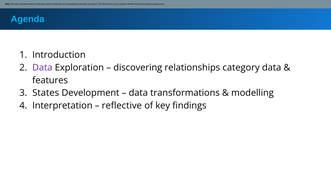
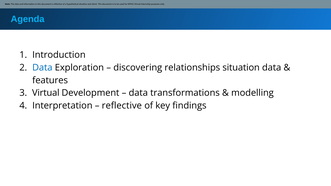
Data colour: purple -> blue (42, 68)
relationships category: category -> situation (241, 68)
States: States -> Virtual (46, 93)
